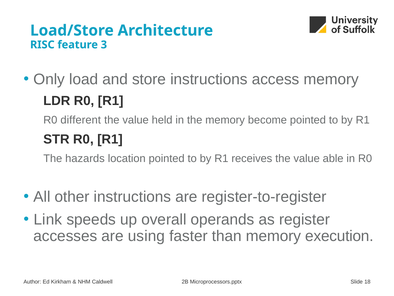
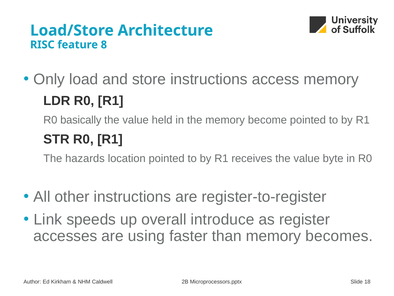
3: 3 -> 8 (104, 45)
different: different -> basically (81, 120)
able: able -> byte (333, 158)
operands: operands -> introduce (222, 219)
execution: execution -> becomes (339, 236)
